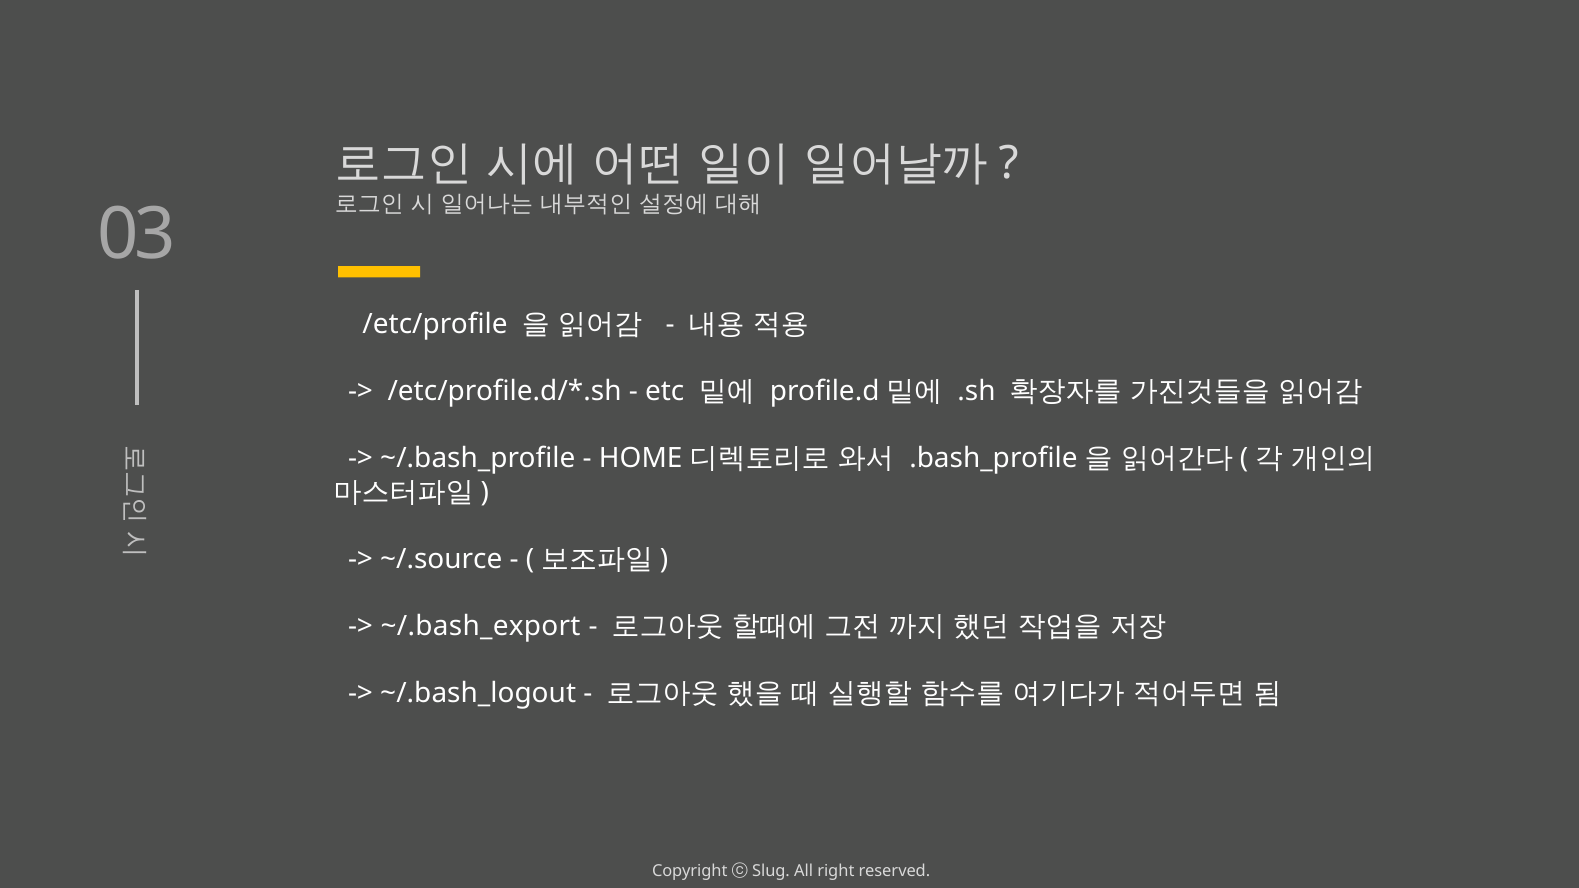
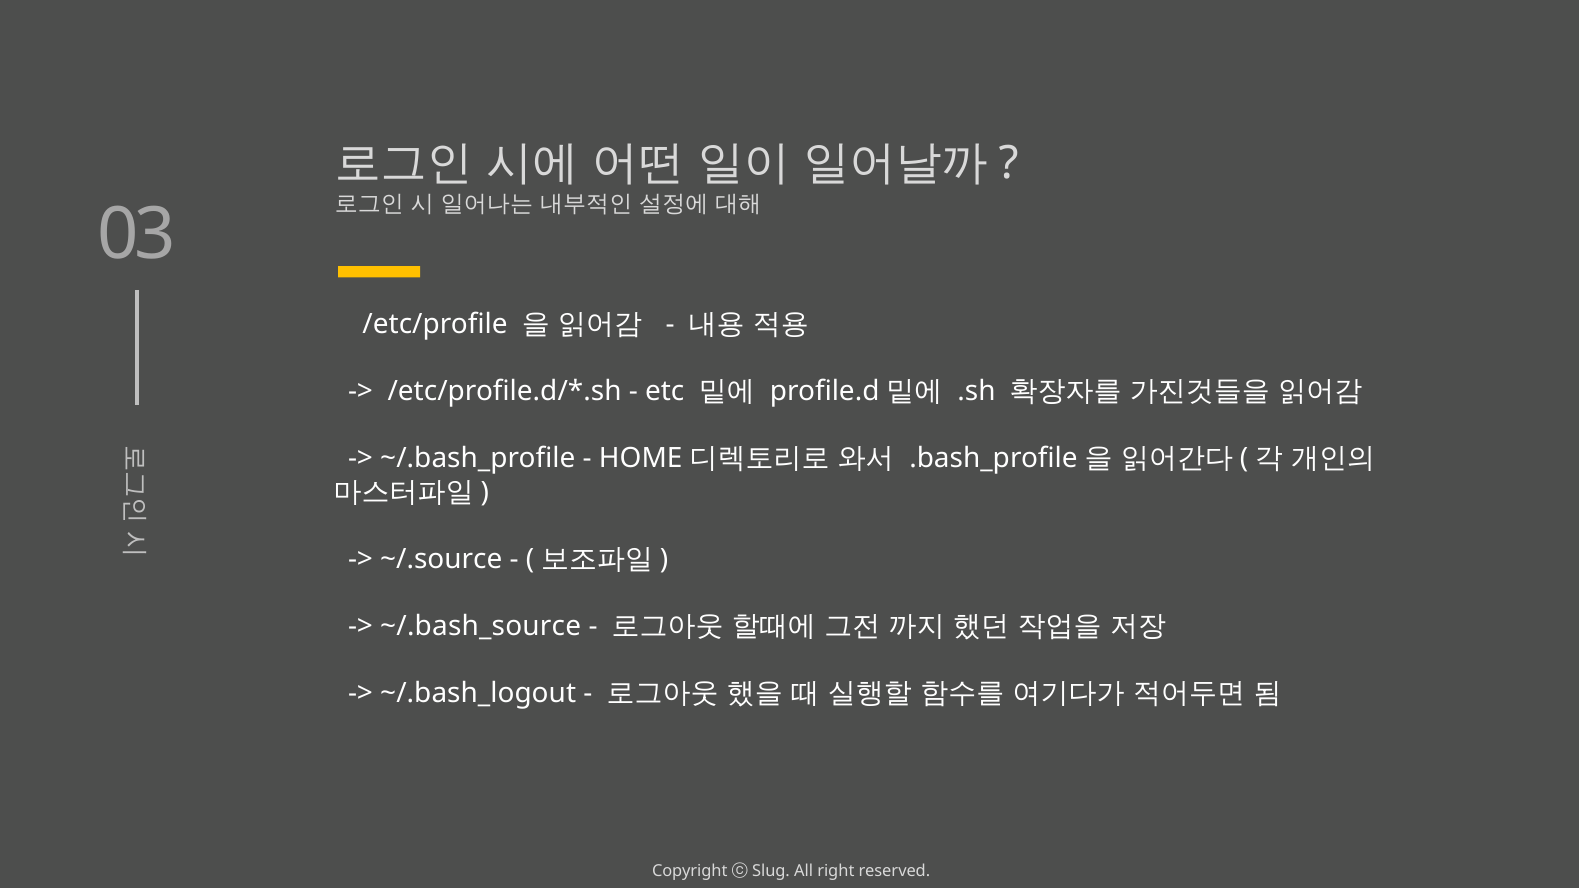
~/.bash_export: ~/.bash_export -> ~/.bash_source (481, 626)
